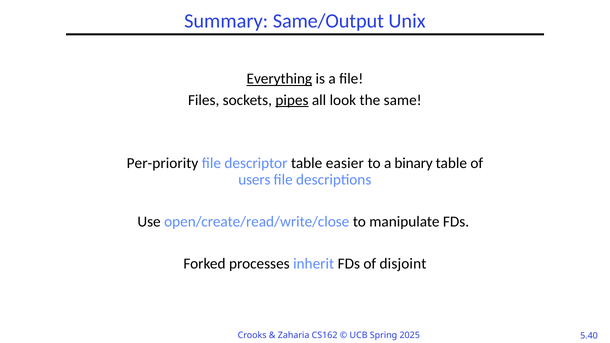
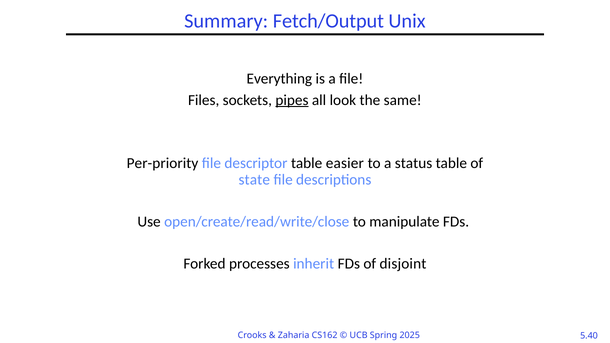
Same/Output: Same/Output -> Fetch/Output (328, 21)
Everything underline: present -> none (279, 79)
binary: binary -> status (414, 163)
users: users -> state (254, 180)
